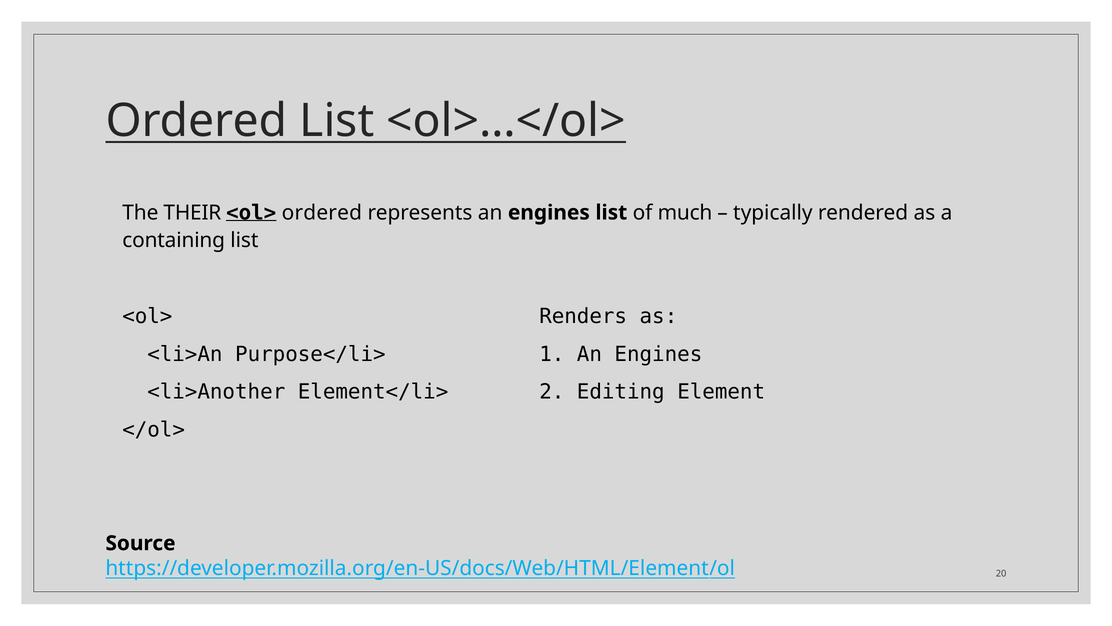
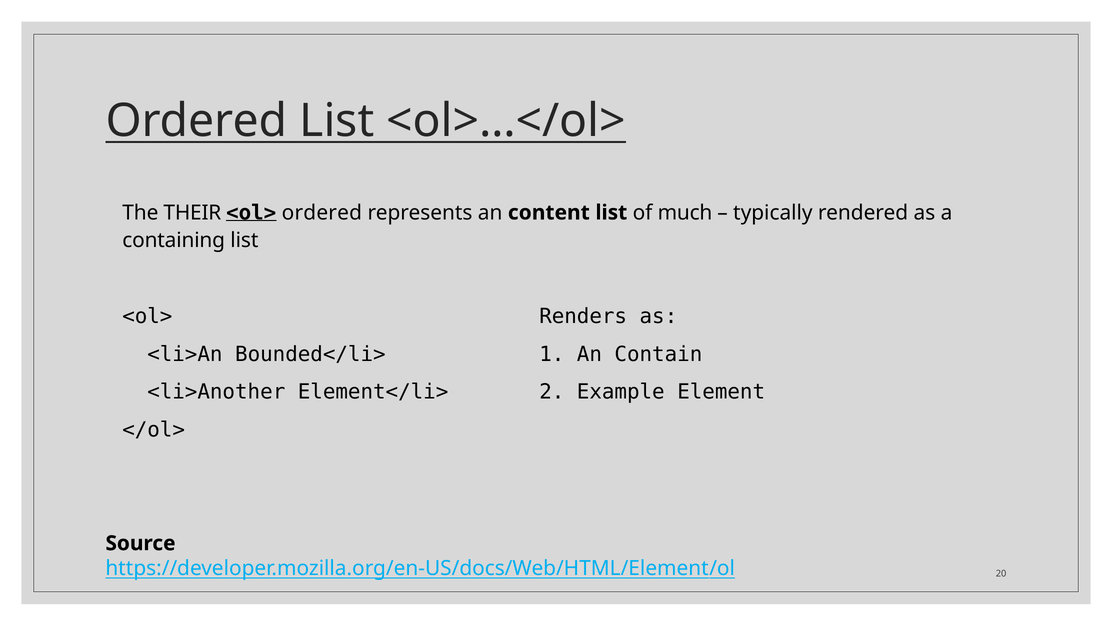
represents an engines: engines -> content (549, 212)
Purpose</li>: Purpose</li> -> Bounded</li> (310, 354)
1 An Engines: Engines -> Contain (658, 354)
Editing: Editing -> Example (621, 392)
